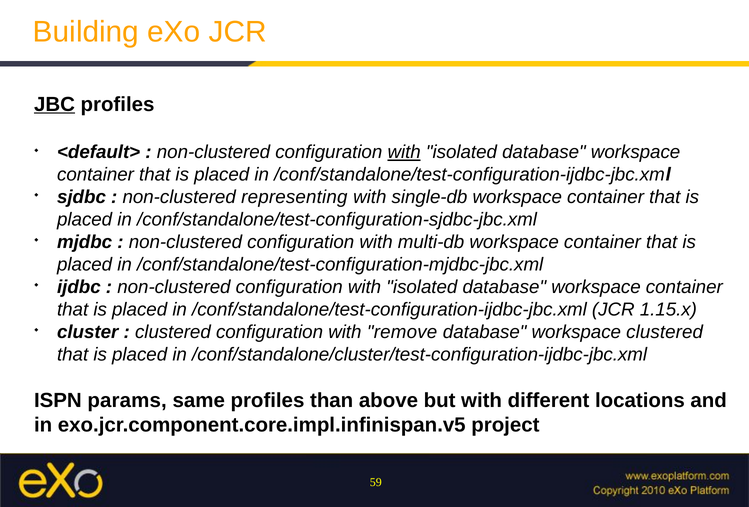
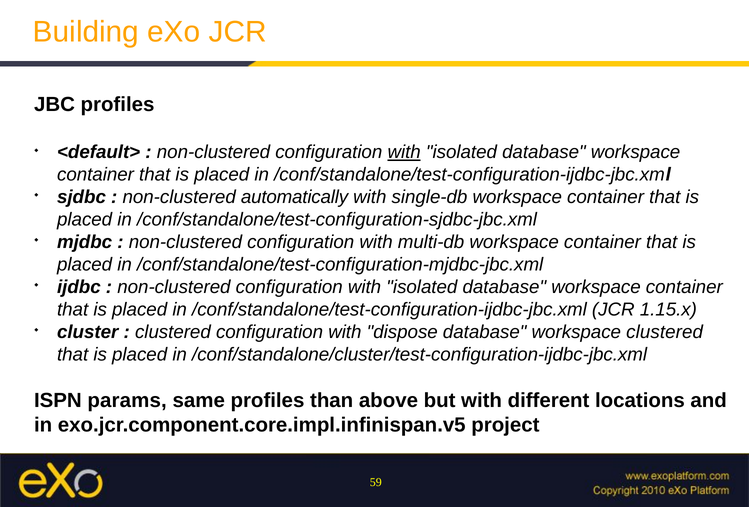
JBC underline: present -> none (55, 104)
representing: representing -> automatically (295, 197)
remove: remove -> dispose (402, 332)
